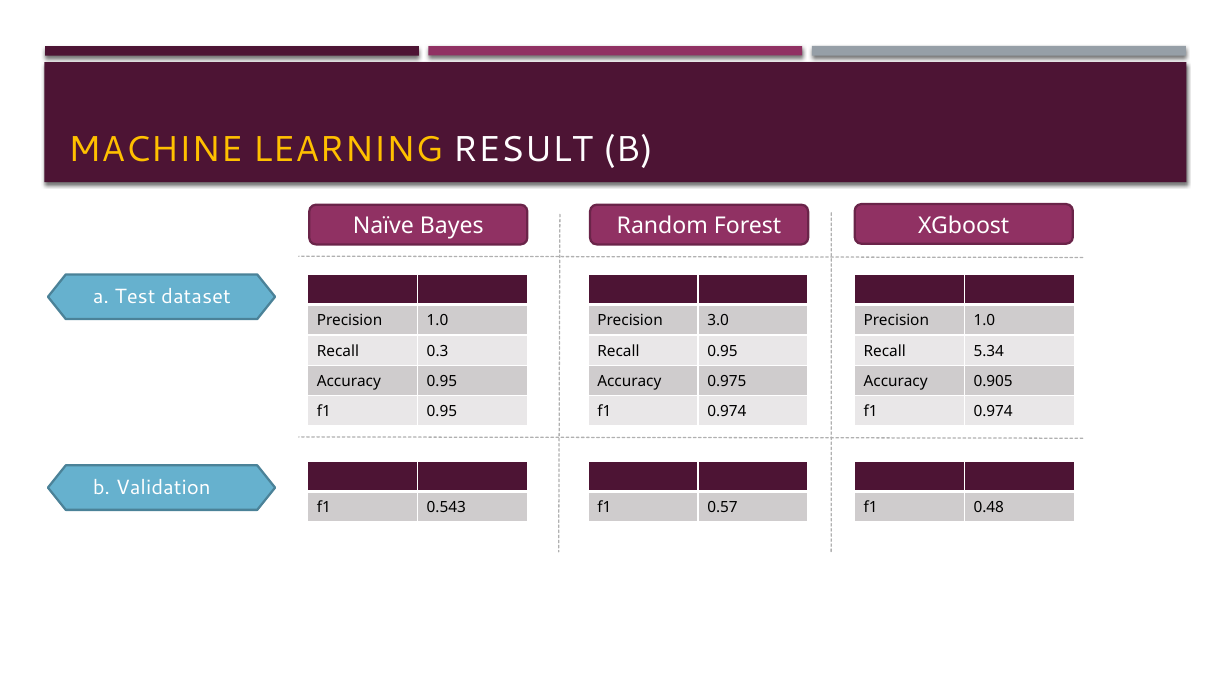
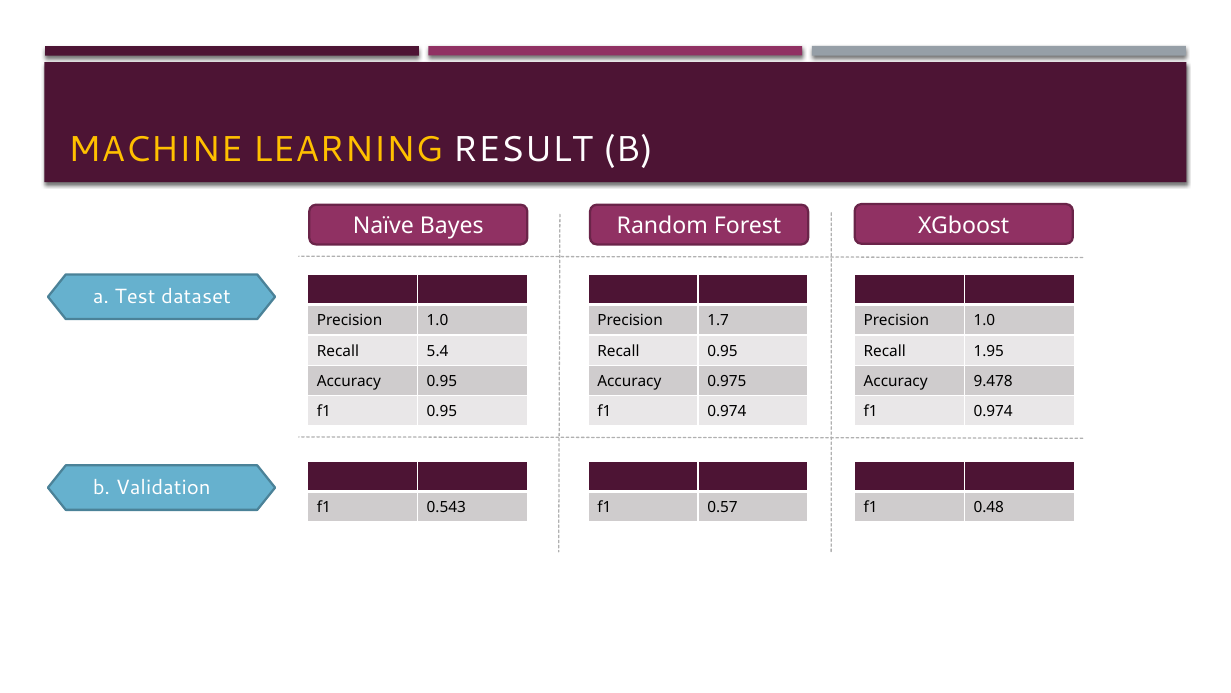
3.0: 3.0 -> 1.7 (718, 320)
0.3: 0.3 -> 5.4 (438, 351)
5.34: 5.34 -> 1.95 (989, 351)
0.905: 0.905 -> 9.478 (993, 381)
